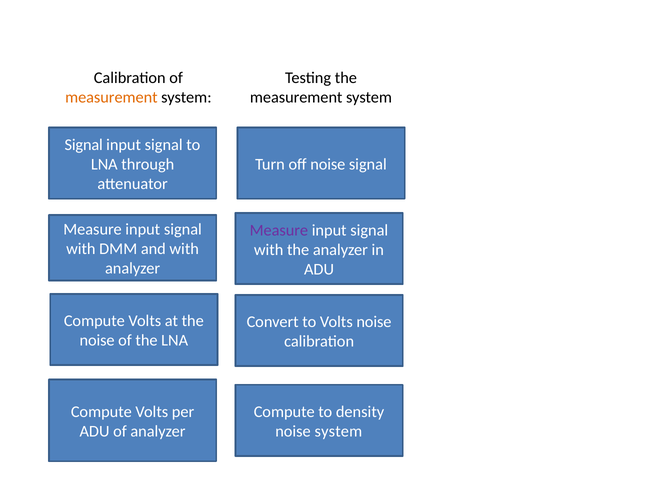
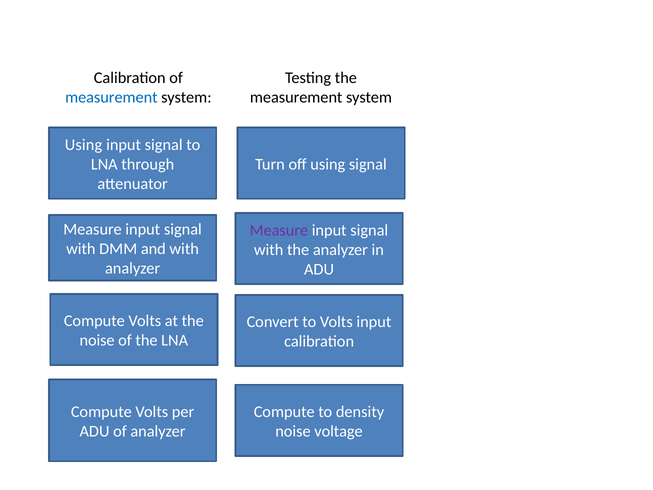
measurement colour: orange -> blue (111, 97)
Signal: Signal -> Using (84, 145)
off noise: noise -> using (328, 164)
Volts noise: noise -> input (374, 322)
noise system: system -> voltage (339, 431)
